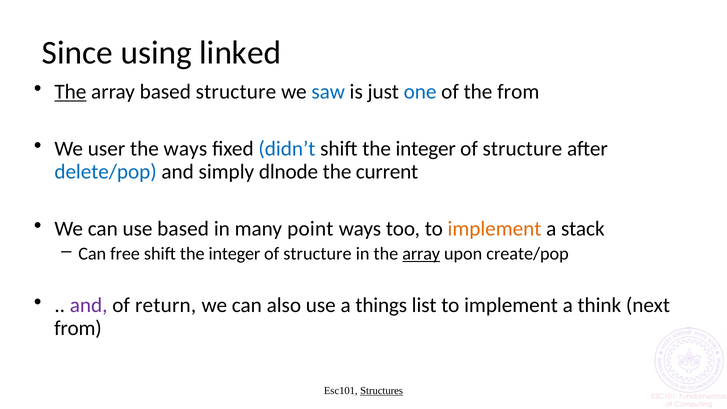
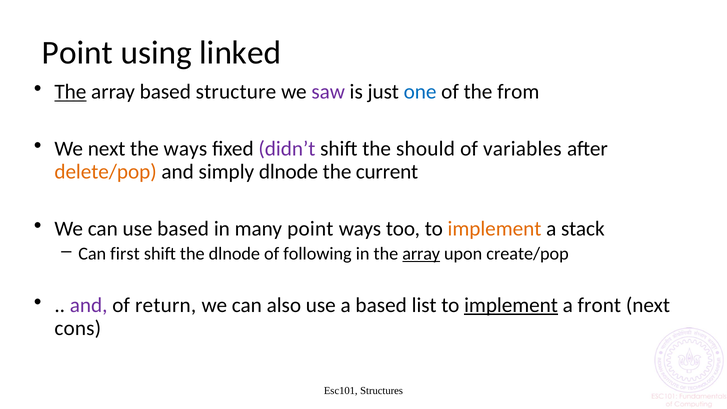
Since: Since -> Point (77, 53)
saw colour: blue -> purple (328, 92)
We user: user -> next (107, 149)
didn’t colour: blue -> purple (287, 149)
integer: integer -> should (426, 149)
structure: structure -> variables (522, 149)
delete/pop colour: blue -> orange (106, 172)
free: free -> first (125, 254)
integer: integer -> dlnode (234, 254)
structure: structure -> following (317, 254)
a things: things -> based (381, 305)
implement underline: none -> present (511, 305)
think: think -> front (599, 305)
from: from -> cons (78, 328)
Structures underline: present -> none (382, 391)
